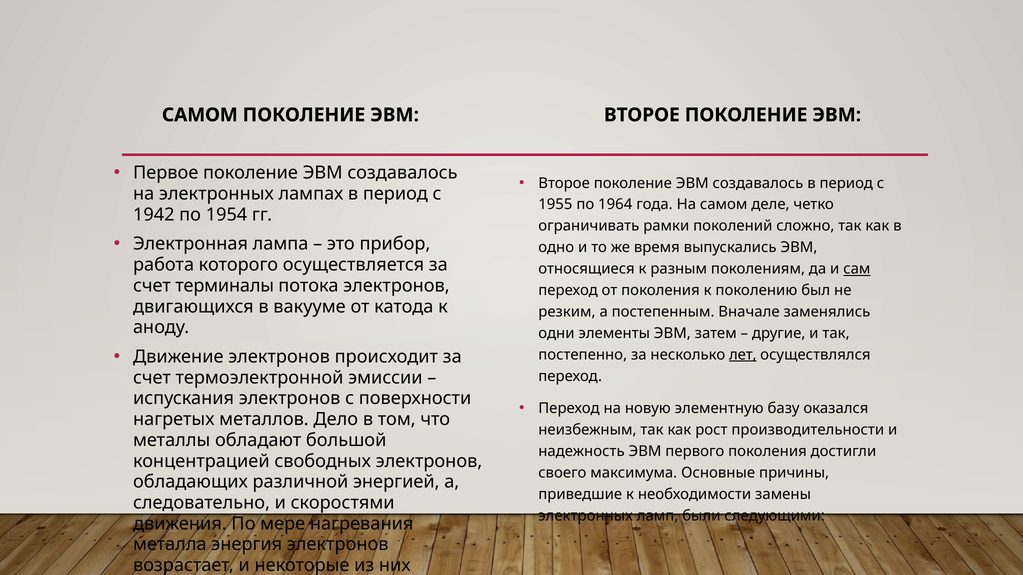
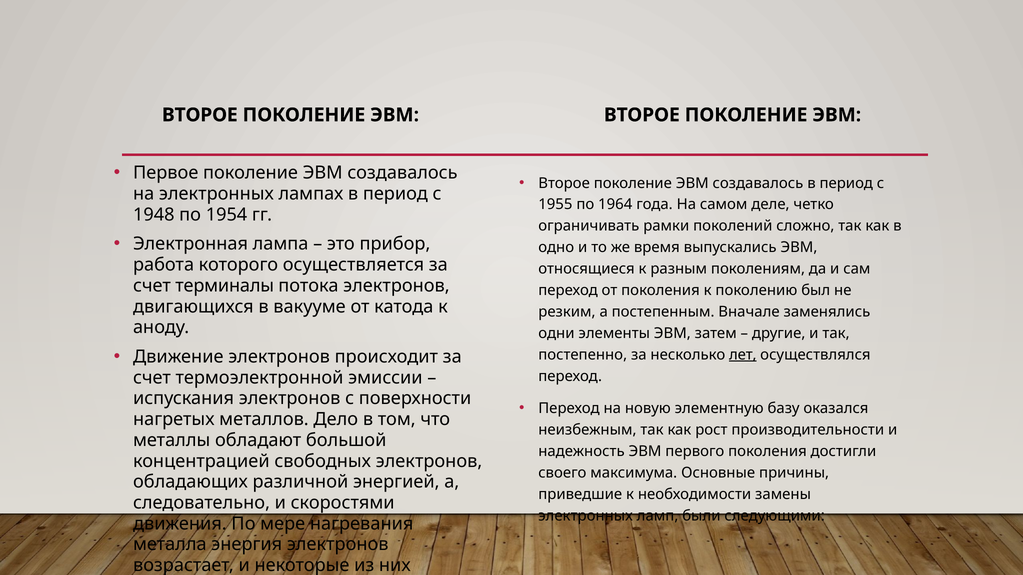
САМОМ: САМОМ -> ВТОРОЕ (200, 115)
1942: 1942 -> 1948 (154, 215)
сам underline: present -> none (857, 269)
